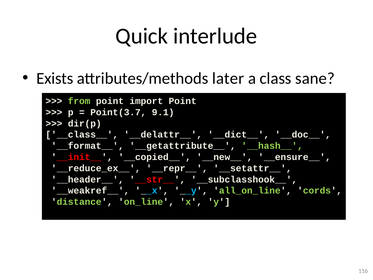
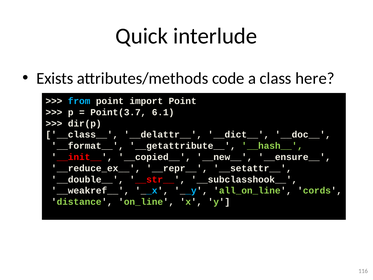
later: later -> code (228, 78)
sane: sane -> here (315, 78)
from colour: light green -> light blue (79, 101)
9.1: 9.1 -> 6.1 (163, 112)
__header__: __header__ -> __double__ (88, 179)
